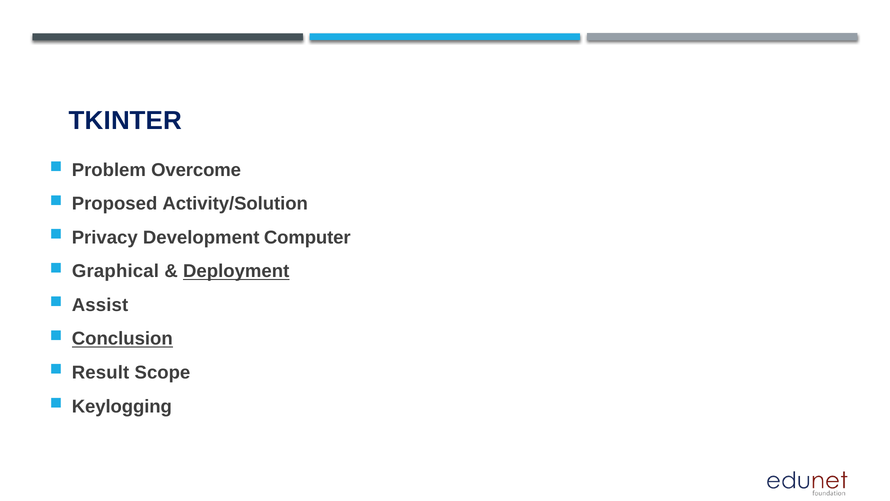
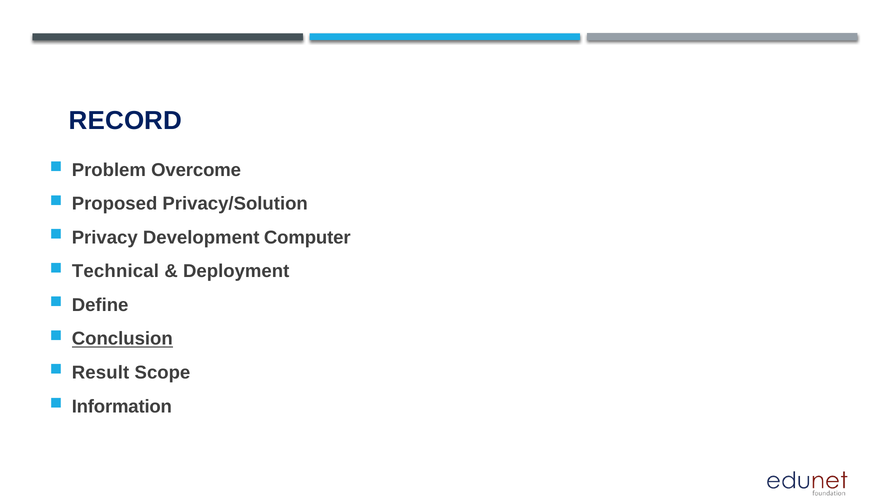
TKINTER: TKINTER -> RECORD (125, 120)
Activity/Solution: Activity/Solution -> Privacy/Solution (235, 204)
Graphical: Graphical -> Technical (115, 271)
Deployment underline: present -> none (236, 271)
Assist: Assist -> Define (100, 305)
Keylogging: Keylogging -> Information (122, 406)
